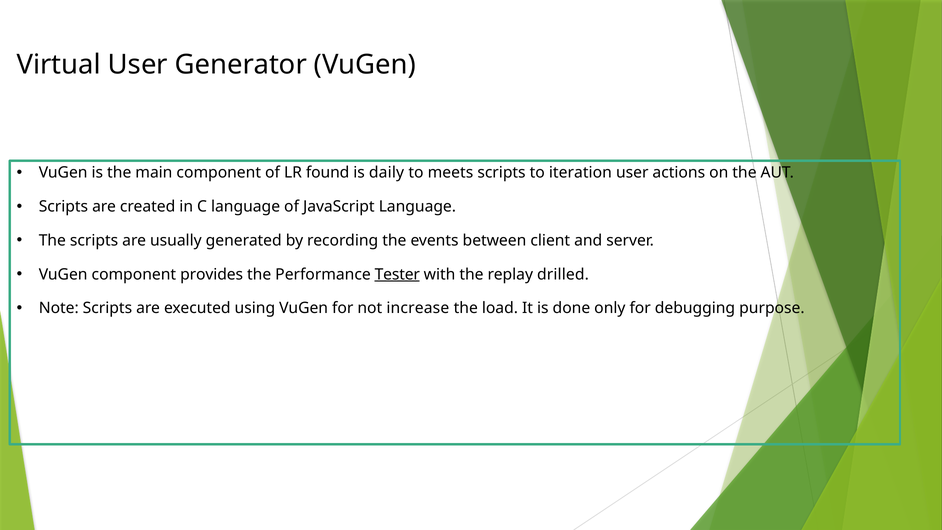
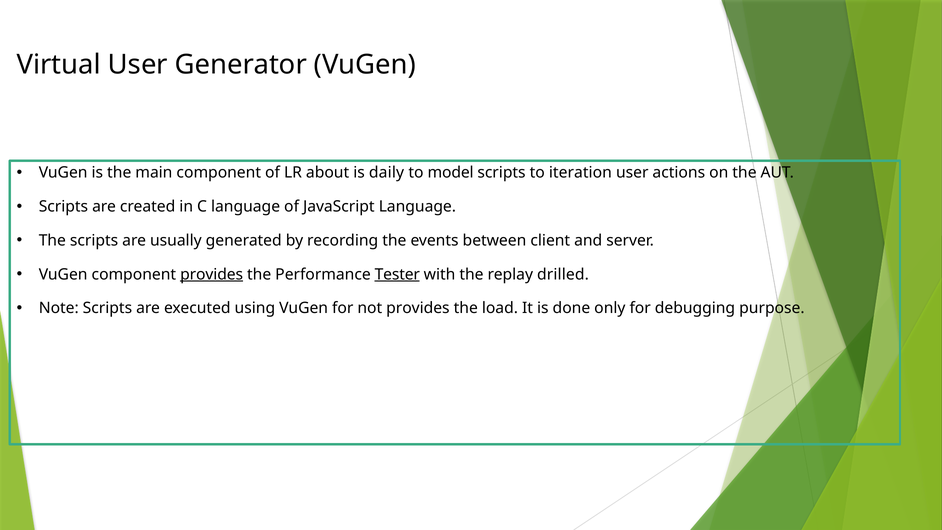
found: found -> about (328, 173)
meets: meets -> model (451, 173)
provides underline: none -> present (212, 274)
not increase: increase -> provides (418, 308)
